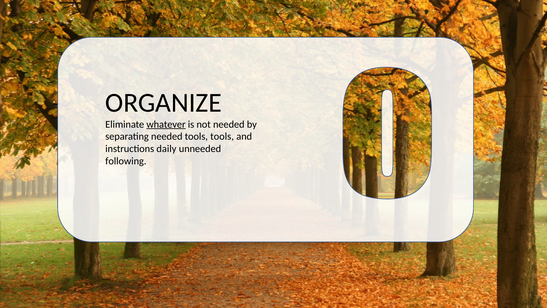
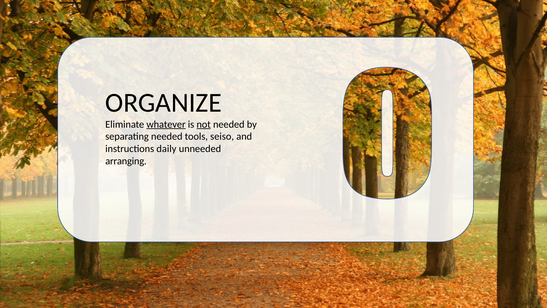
not underline: none -> present (204, 124)
tools tools: tools -> seiso (222, 136)
following: following -> arranging (126, 161)
